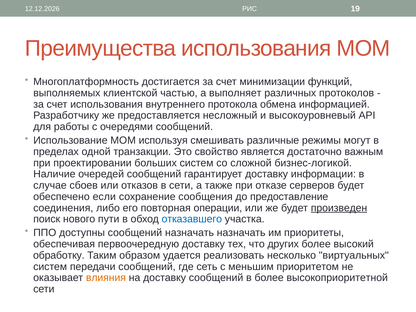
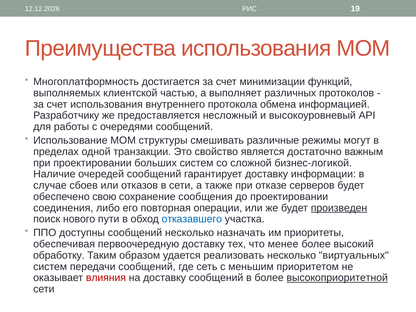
используя: используя -> структуры (163, 141)
если: если -> свою (104, 197)
до предоставление: предоставление -> проектировании (289, 197)
сообщений назначать: назначать -> несколько (190, 233)
других: других -> менее (283, 244)
влияния colour: orange -> red (106, 278)
высокоприоритетной underline: none -> present (337, 278)
